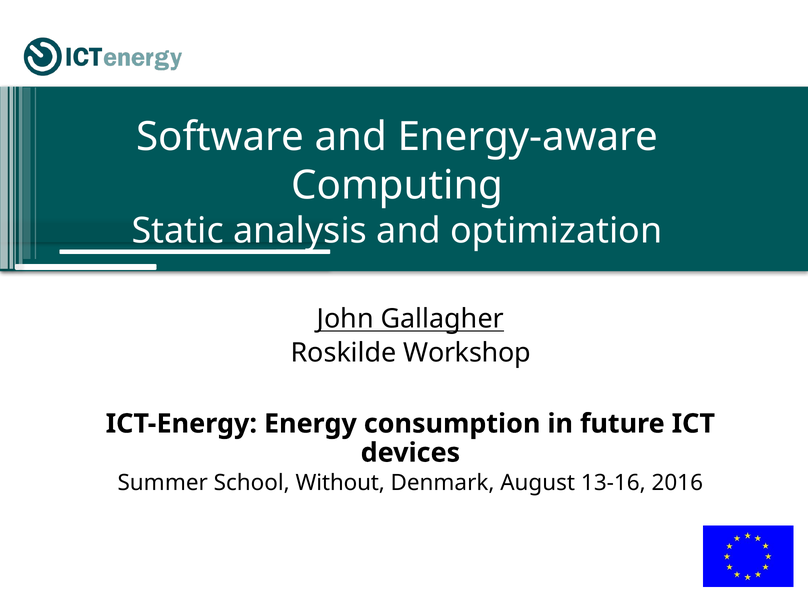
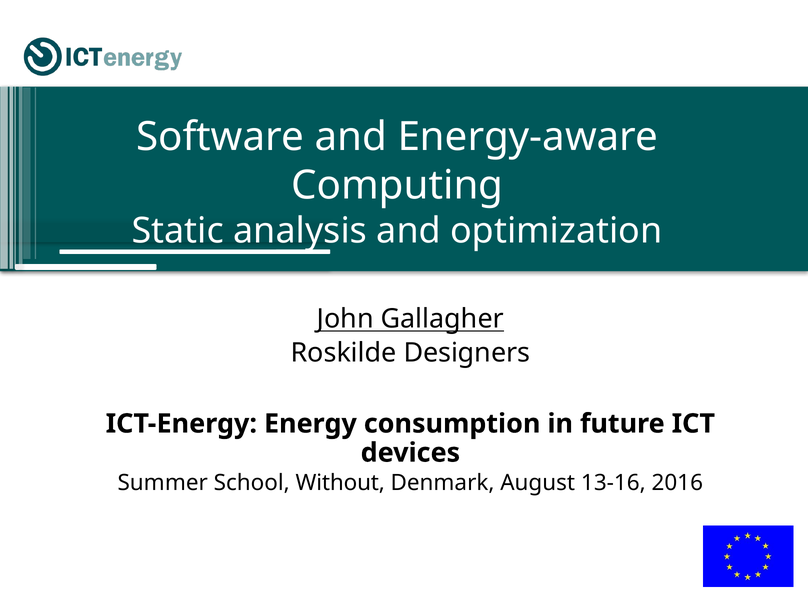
Workshop: Workshop -> Designers (467, 353)
